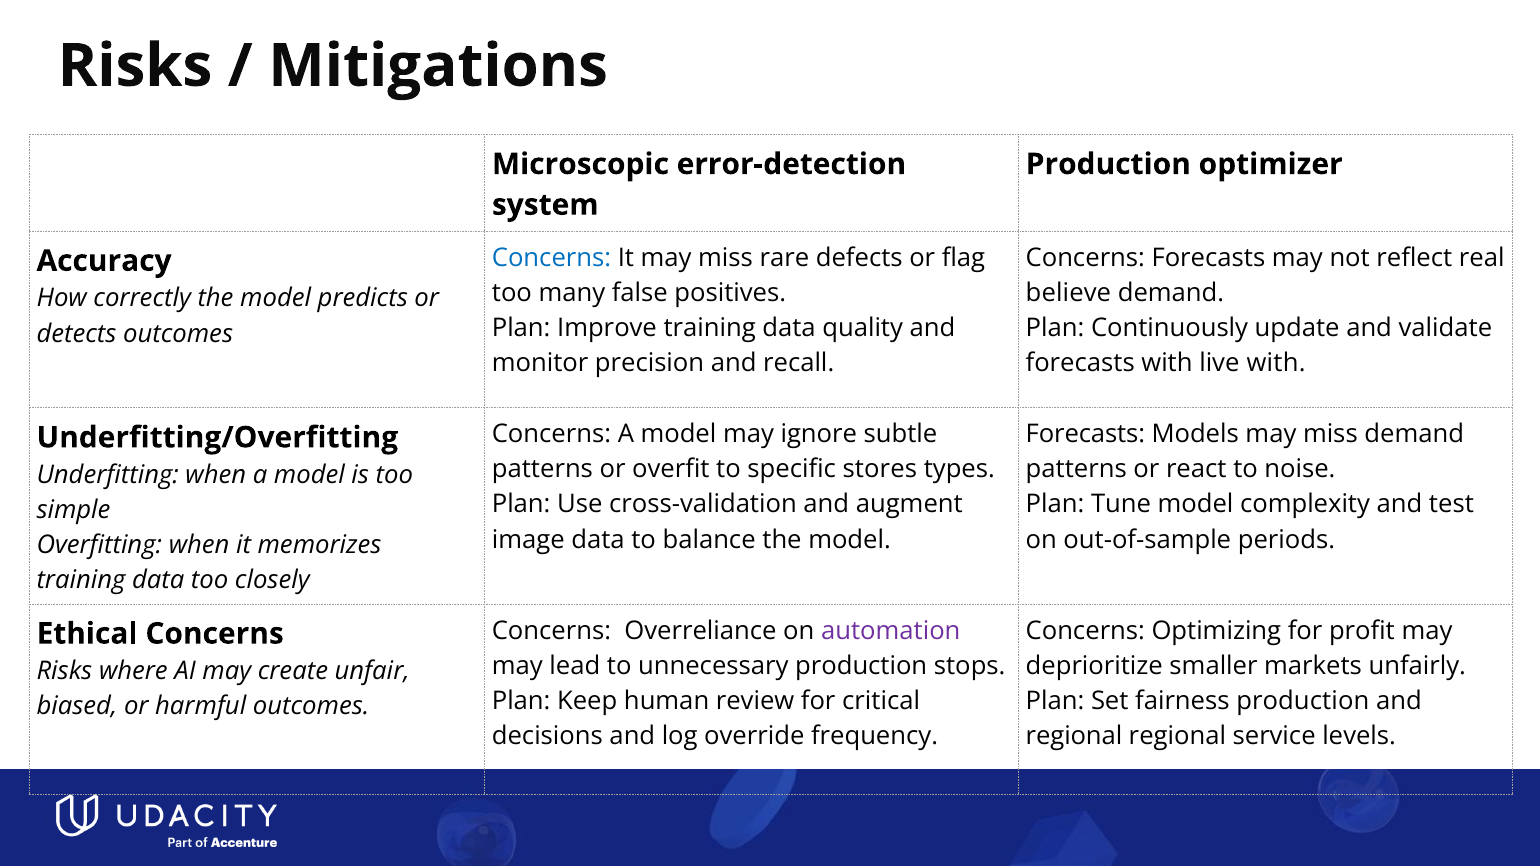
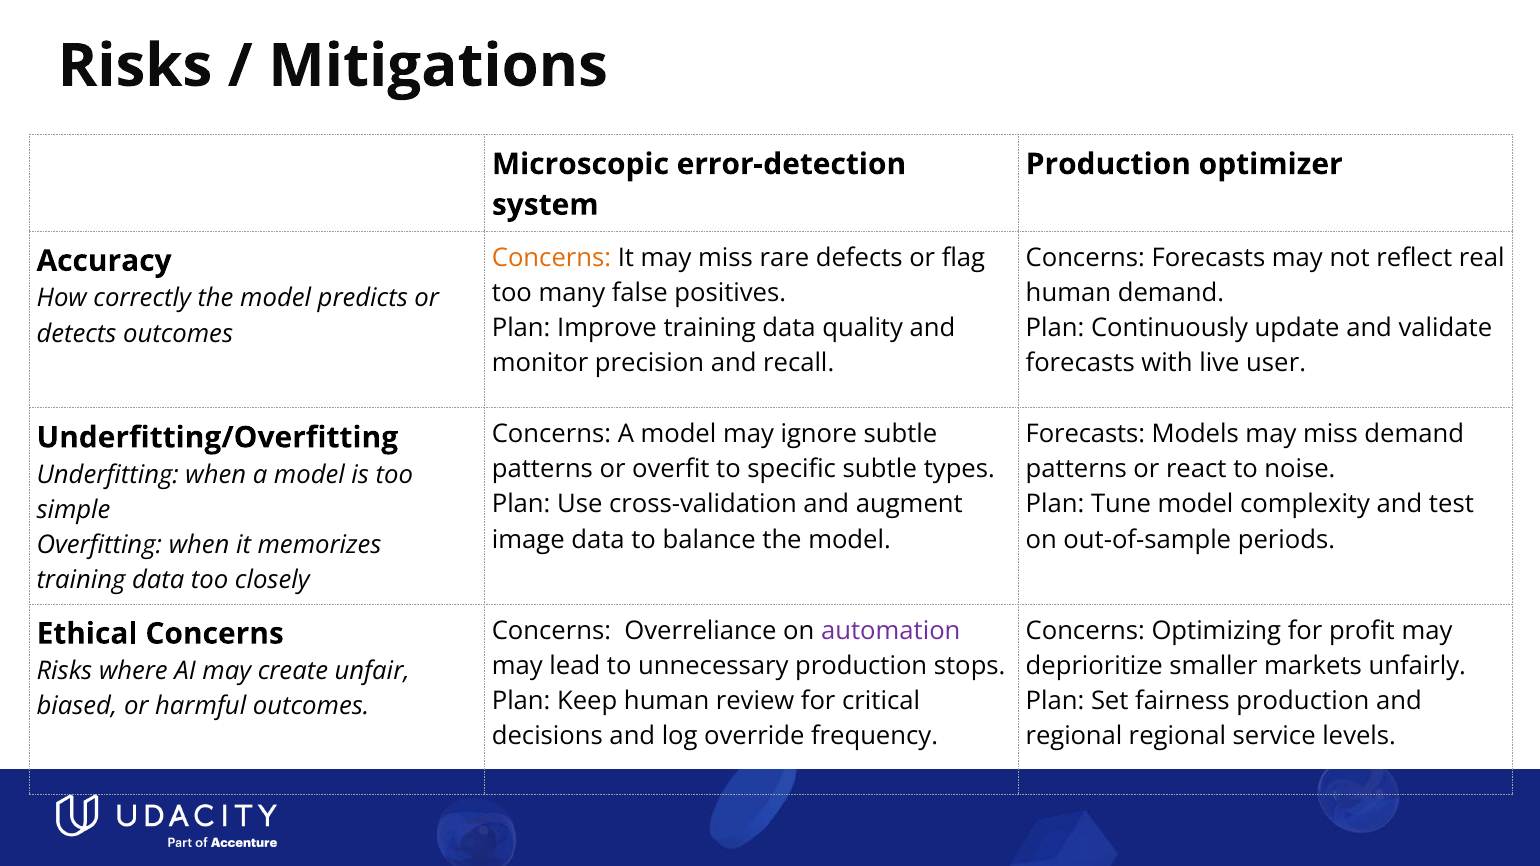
Concerns colour: blue -> orange (551, 258)
believe: believe -> human (1068, 293)
live with: with -> user (1276, 363)
specific stores: stores -> subtle (880, 470)
